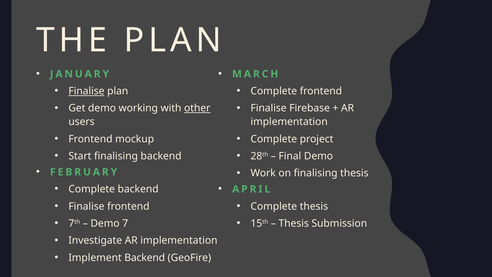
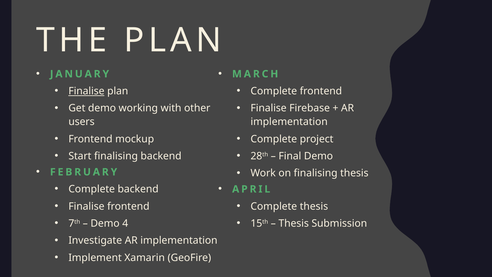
other underline: present -> none (197, 108)
7: 7 -> 4 (125, 223)
Implement Backend: Backend -> Xamarin (145, 258)
